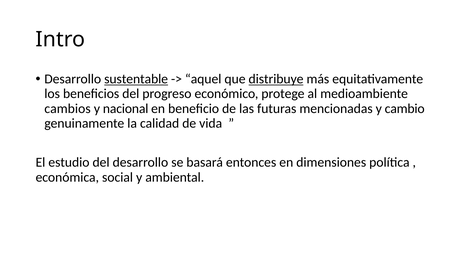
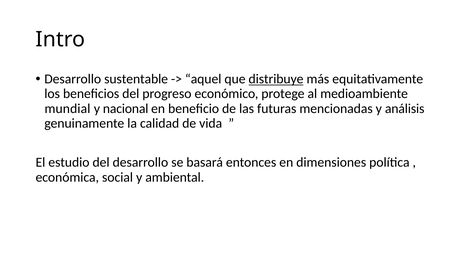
sustentable underline: present -> none (136, 79)
cambios: cambios -> mundial (67, 108)
cambio: cambio -> análisis (405, 108)
